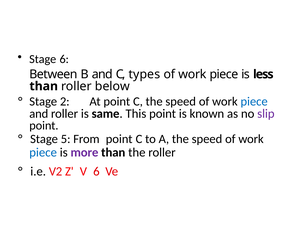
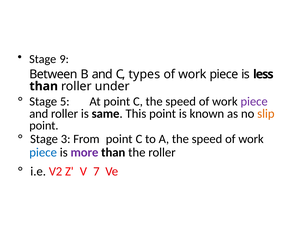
Stage 6: 6 -> 9 (64, 59)
below: below -> under (112, 86)
2: 2 -> 5 (65, 101)
piece colour: blue -> purple (254, 101)
slip colour: purple -> orange (266, 113)
5: 5 -> 3 (66, 139)
V 6: 6 -> 7 (96, 171)
